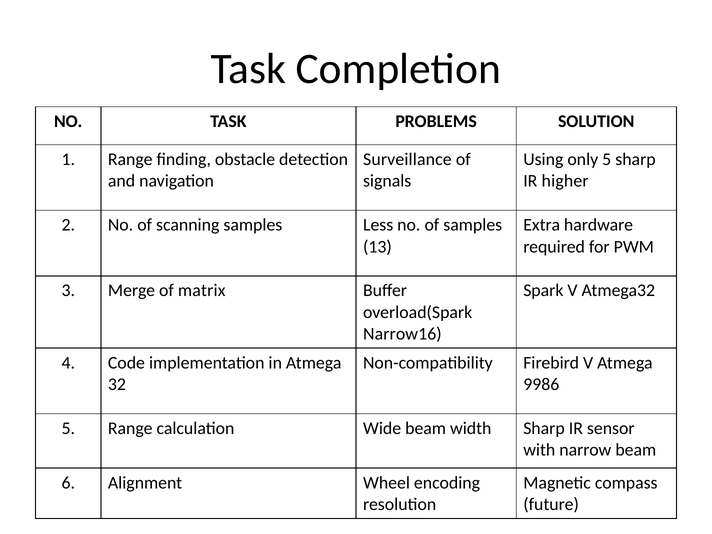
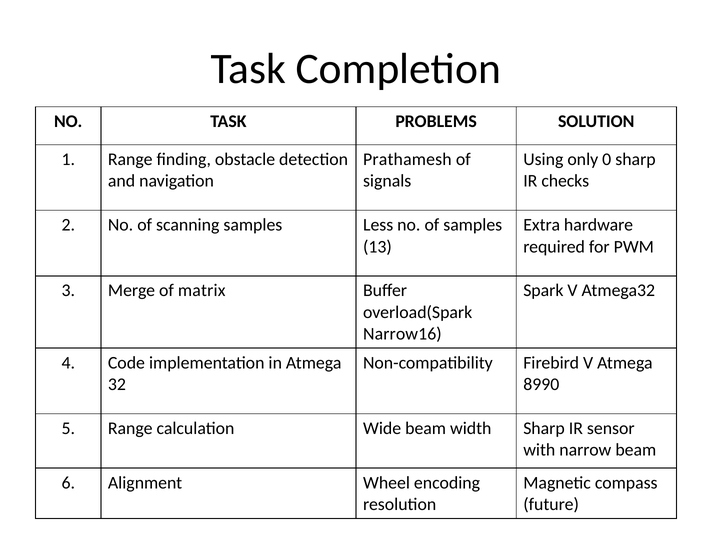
Surveillance: Surveillance -> Prathamesh (407, 159)
only 5: 5 -> 0 (607, 159)
higher: higher -> checks (565, 181)
9986: 9986 -> 8990 (541, 385)
